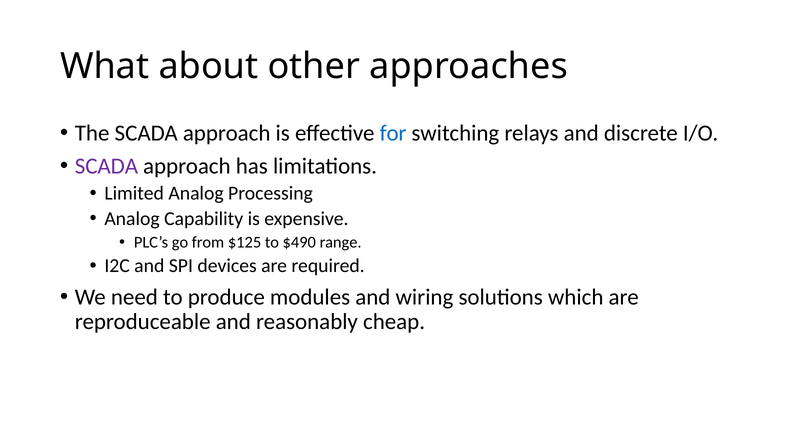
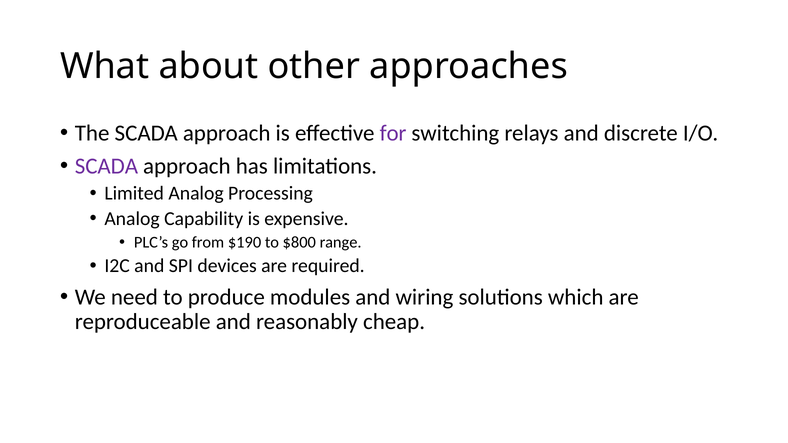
for colour: blue -> purple (393, 133)
$125: $125 -> $190 (245, 242)
$490: $490 -> $800 (299, 242)
